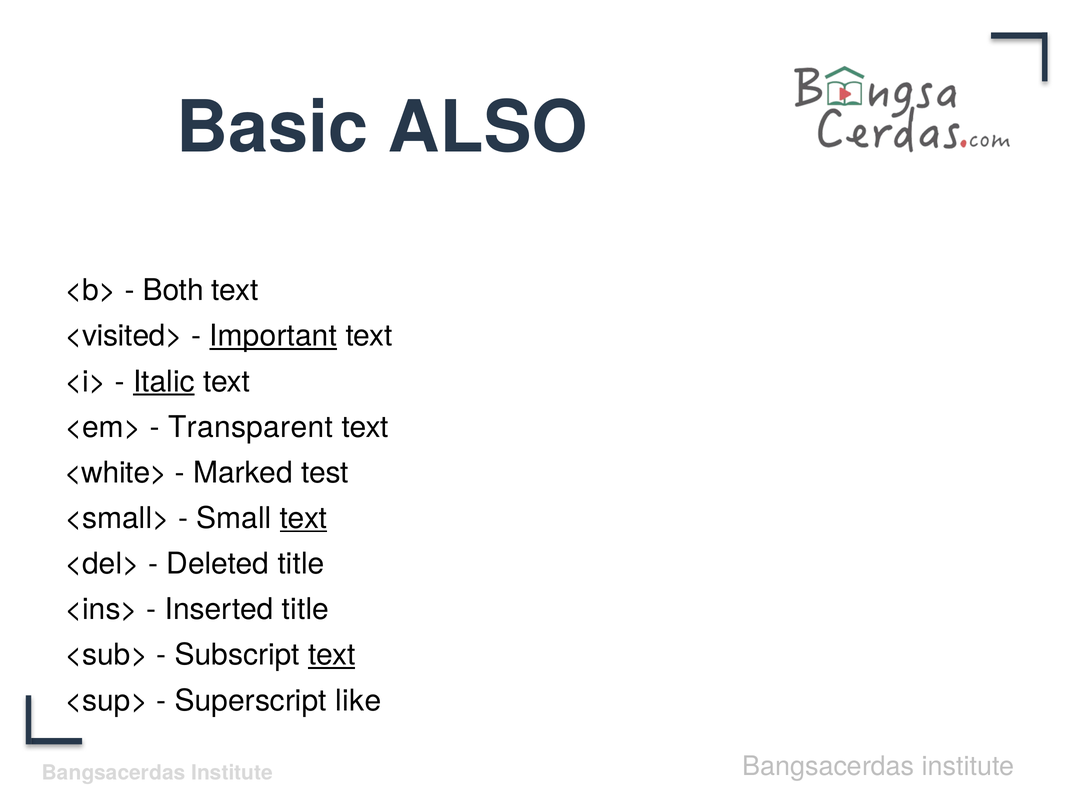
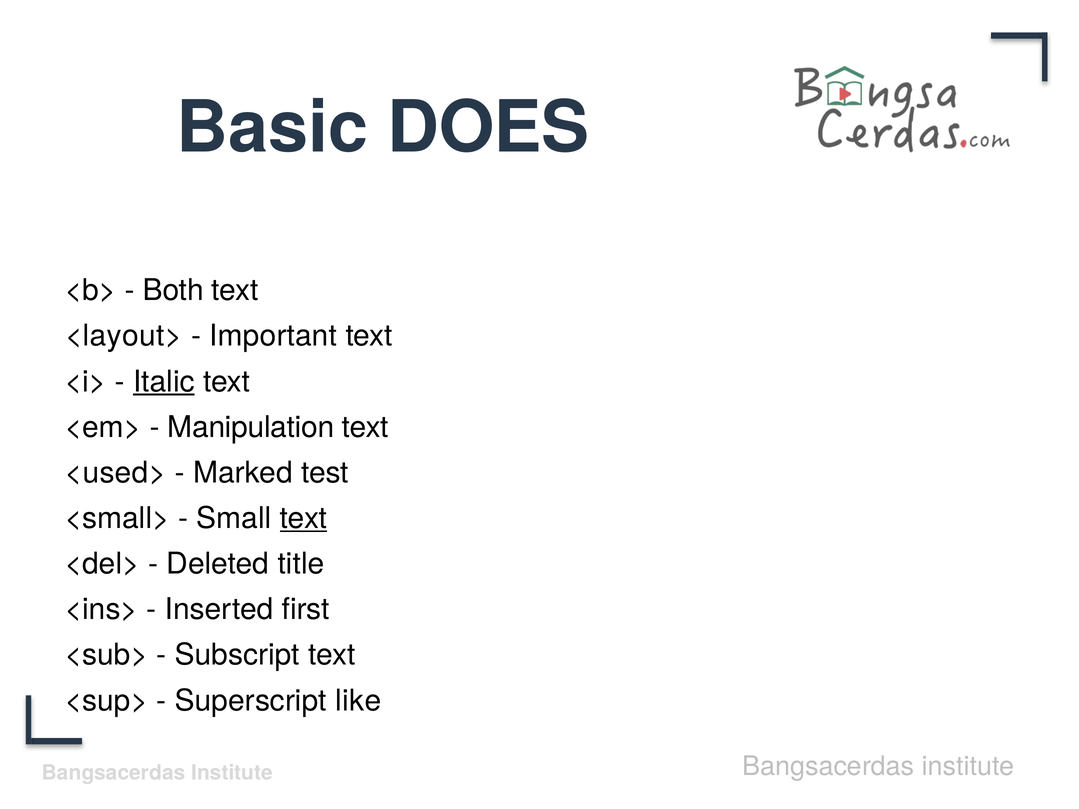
ALSO: ALSO -> DOES (488, 128)
<visited>: <visited> -> <layout> (124, 336)
Important underline: present -> none (273, 336)
Transparent: Transparent -> Manipulation (251, 427)
<white>: <white> -> <used> (115, 473)
Inserted title: title -> first (306, 610)
text underline: present -> none (332, 655)
